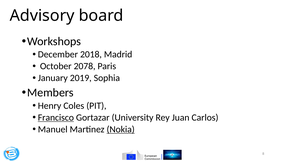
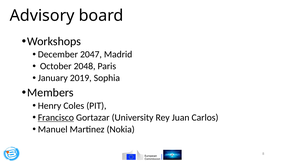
2018: 2018 -> 2047 (91, 54)
2078: 2078 -> 2048 (85, 66)
Nokia underline: present -> none (121, 129)
